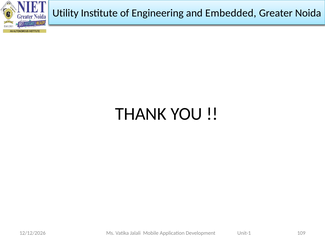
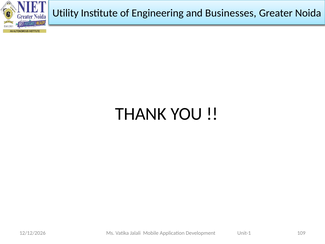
Embedded: Embedded -> Businesses (231, 13)
